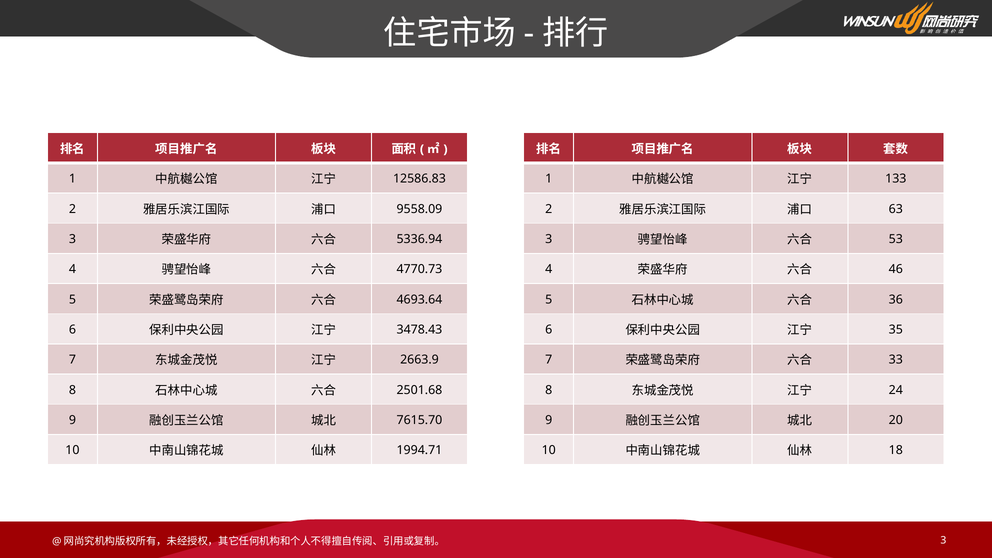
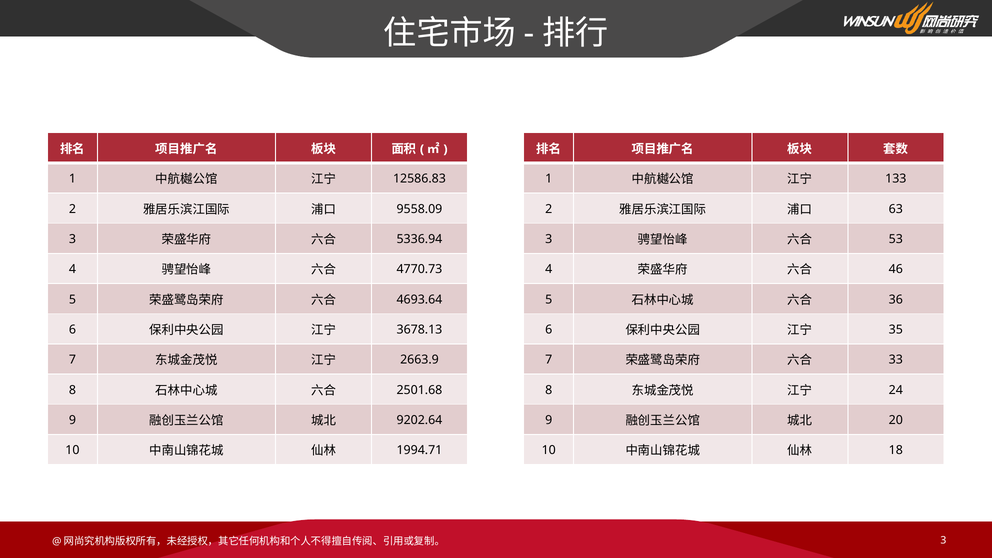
3478.43: 3478.43 -> 3678.13 (419, 330)
7615.70: 7615.70 -> 9202.64 (419, 420)
